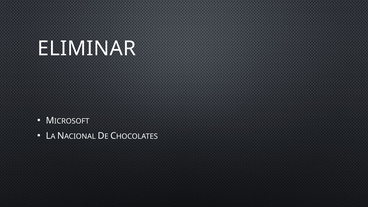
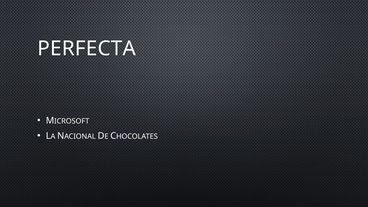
ELIMINAR: ELIMINAR -> PERFECTA (87, 49)
